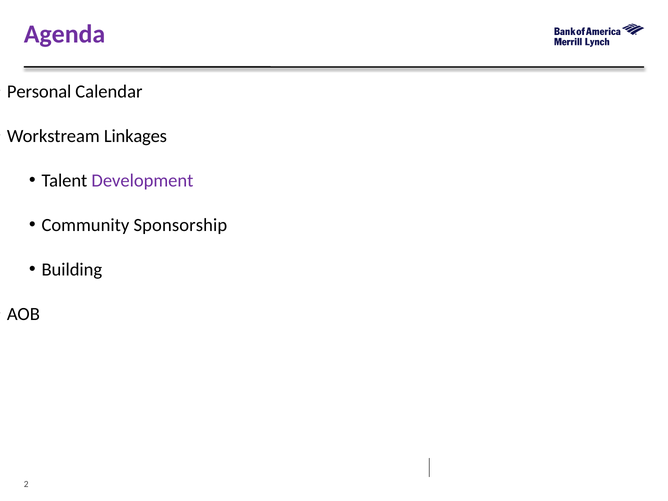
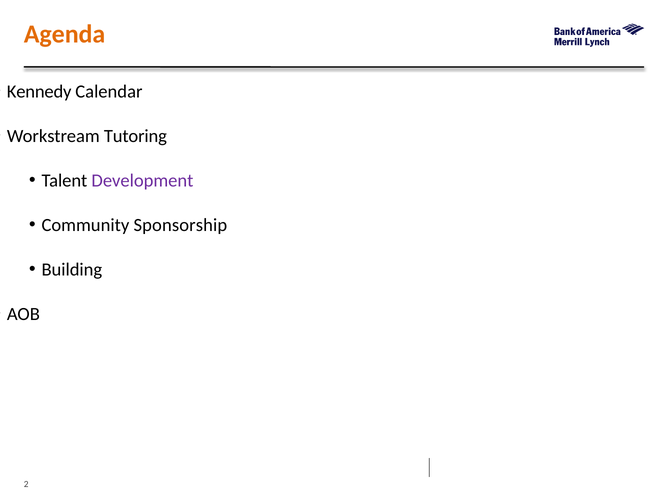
Agenda colour: purple -> orange (65, 34)
Personal: Personal -> Kennedy (39, 92)
Linkages: Linkages -> Tutoring (135, 136)
